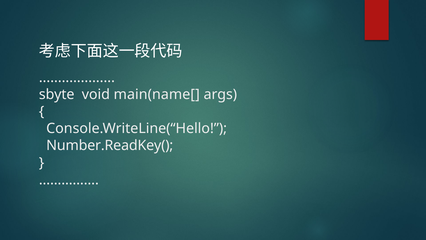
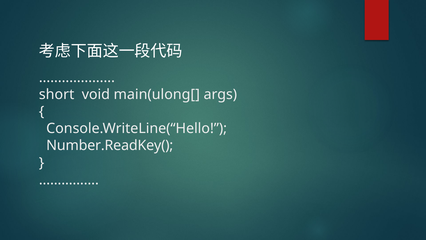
sbyte: sbyte -> short (57, 94)
main(name[: main(name[ -> main(ulong[ (157, 94)
